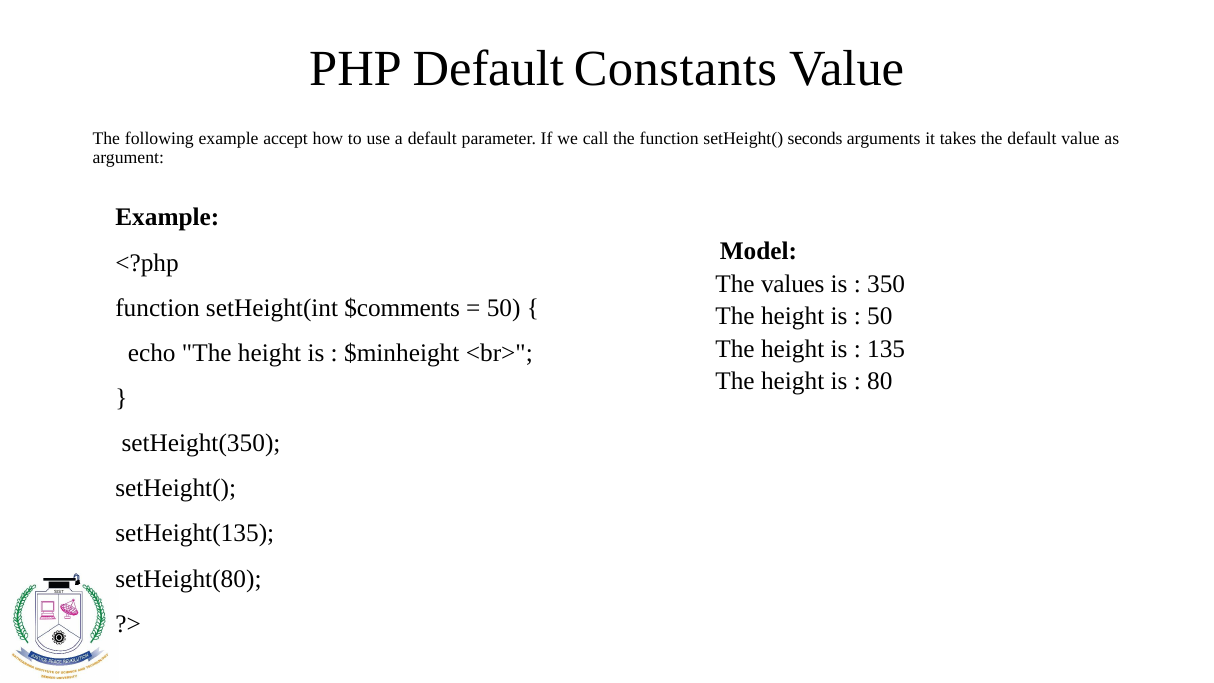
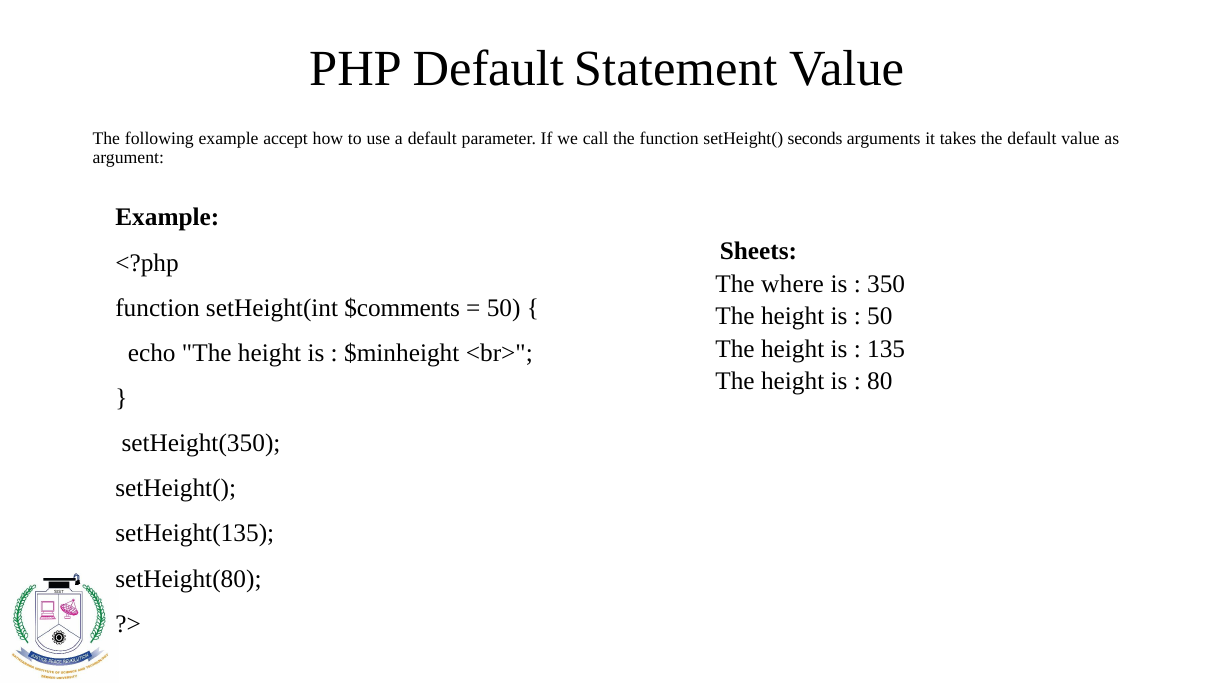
Constants: Constants -> Statement (676, 69)
Model: Model -> Sheets (758, 252)
values: values -> where (793, 284)
